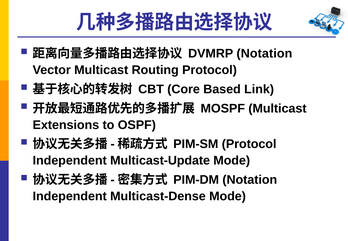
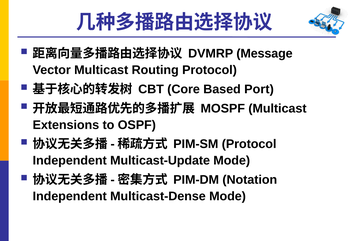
DVMRP Notation: Notation -> Message (264, 54)
Link: Link -> Port (259, 89)
